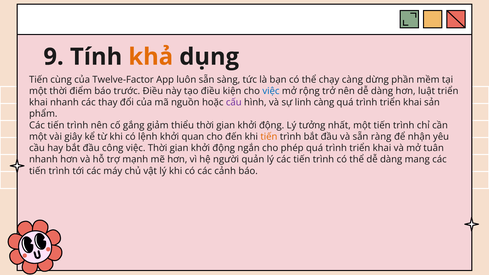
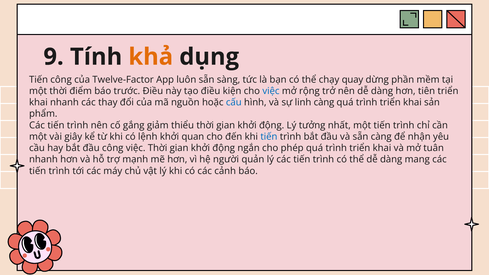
Tiến cùng: cùng -> công (61, 80)
chạy càng: càng -> quay (352, 80)
luật: luật -> tiên (427, 91)
cấu colour: purple -> blue (234, 102)
tiến colour: orange -> blue (269, 137)
sẵn ràng: ràng -> càng (381, 137)
